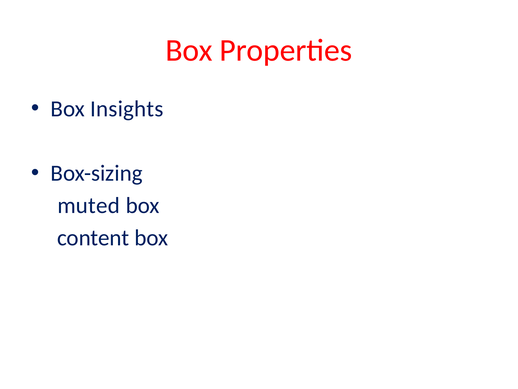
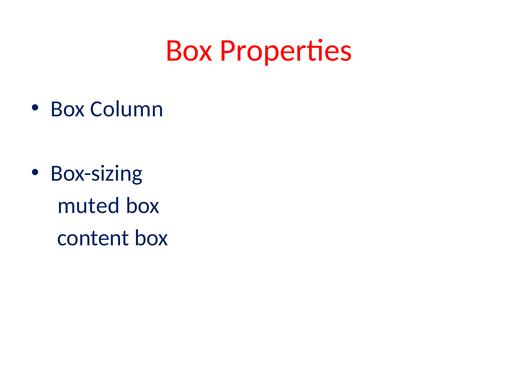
Insights: Insights -> Column (127, 109)
